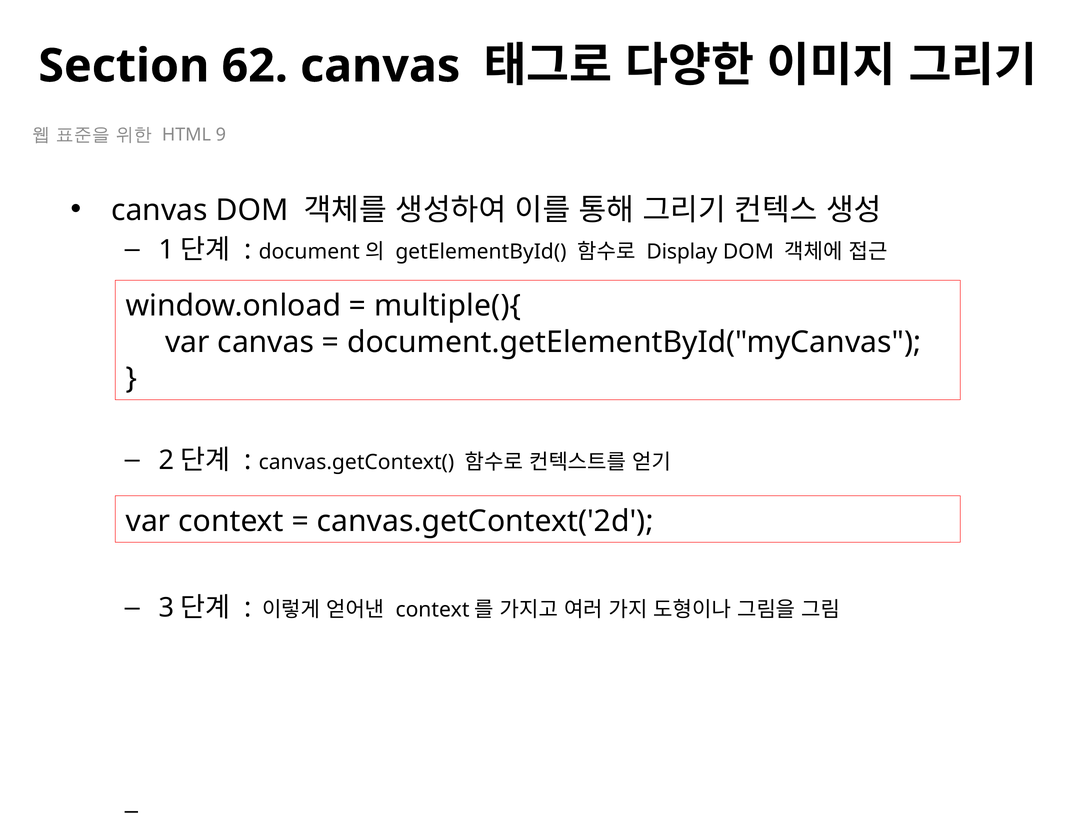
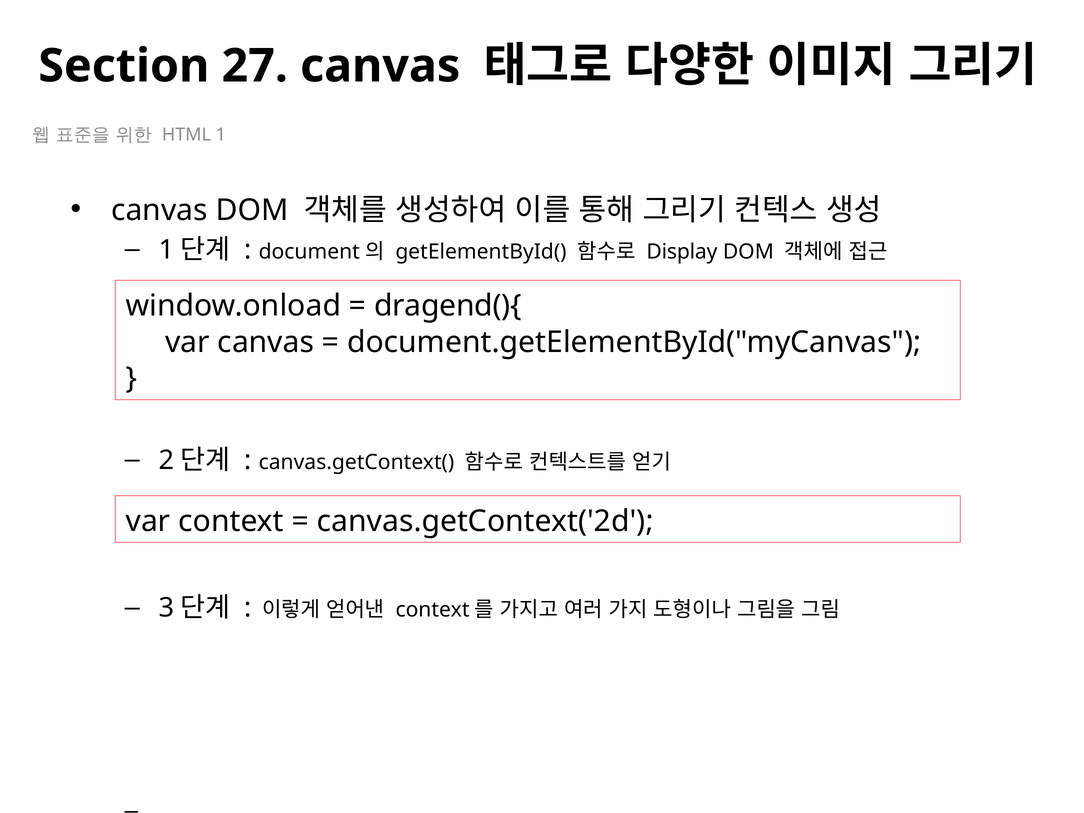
62: 62 -> 27 (255, 66)
9: 9 -> 1 (221, 135)
multiple(){: multiple(){ -> dragend(){ (448, 306)
